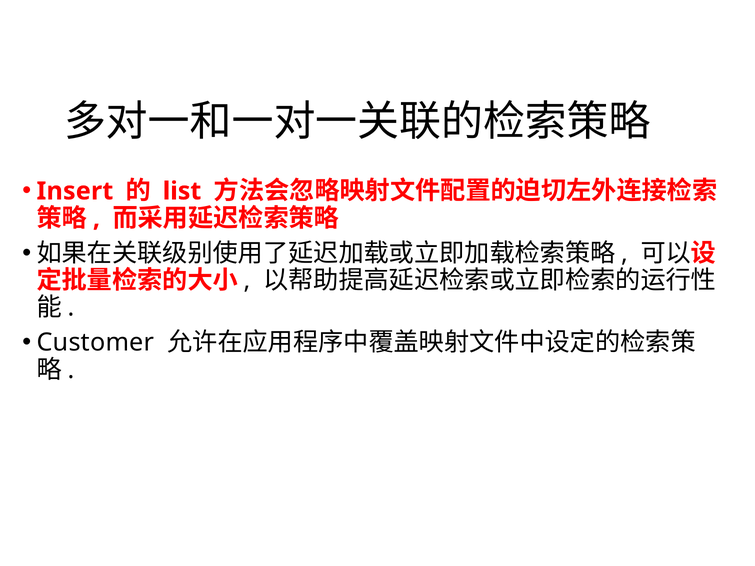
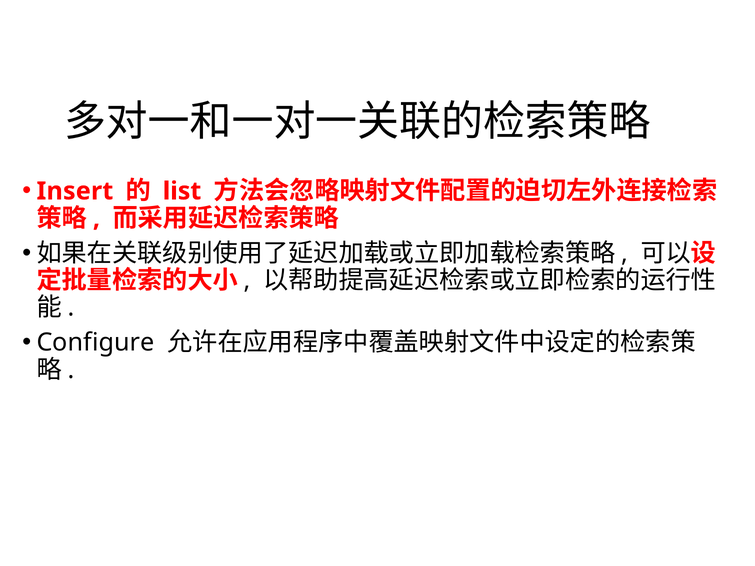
Customer: Customer -> Configure (96, 343)
